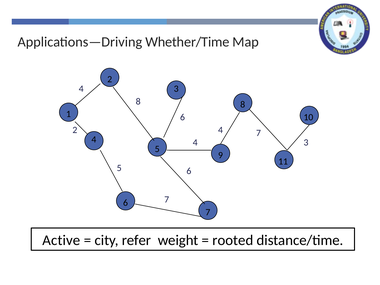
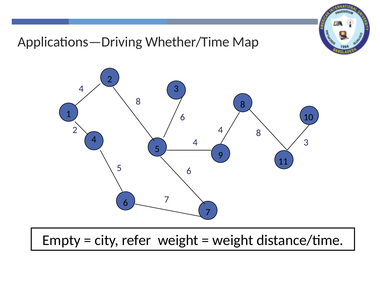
7: 7 -> 8 (258, 133)
Active: Active -> Empty (61, 240)
rooted: rooted -> weight (233, 240)
